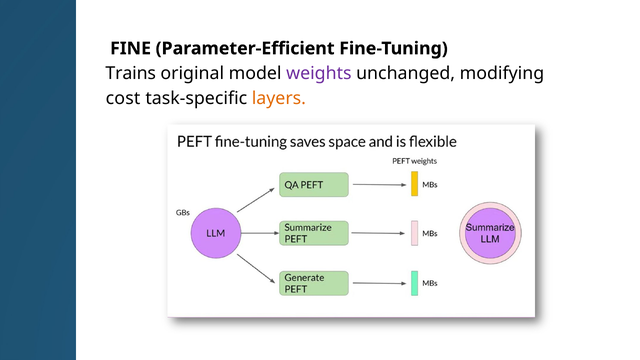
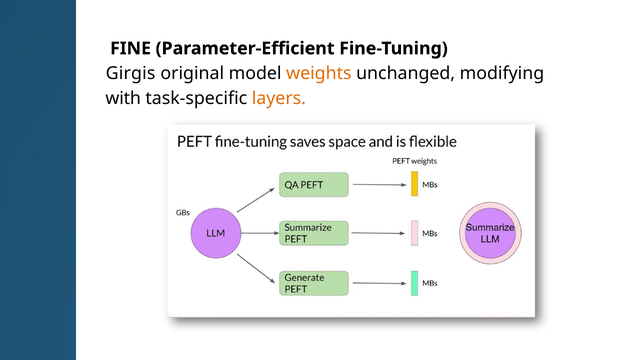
Trains: Trains -> Girgis (131, 73)
weights colour: purple -> orange (319, 73)
cost: cost -> with (123, 98)
